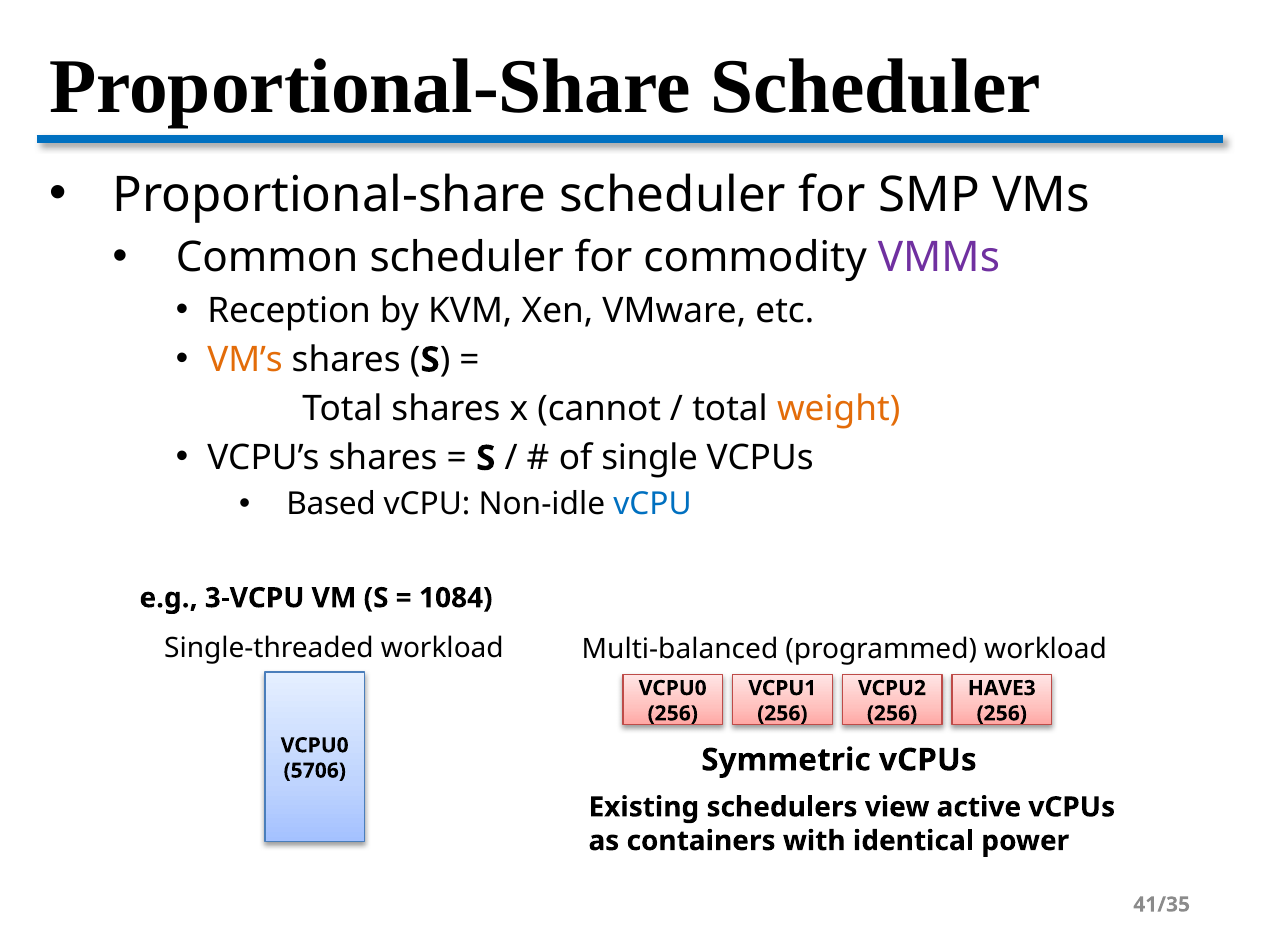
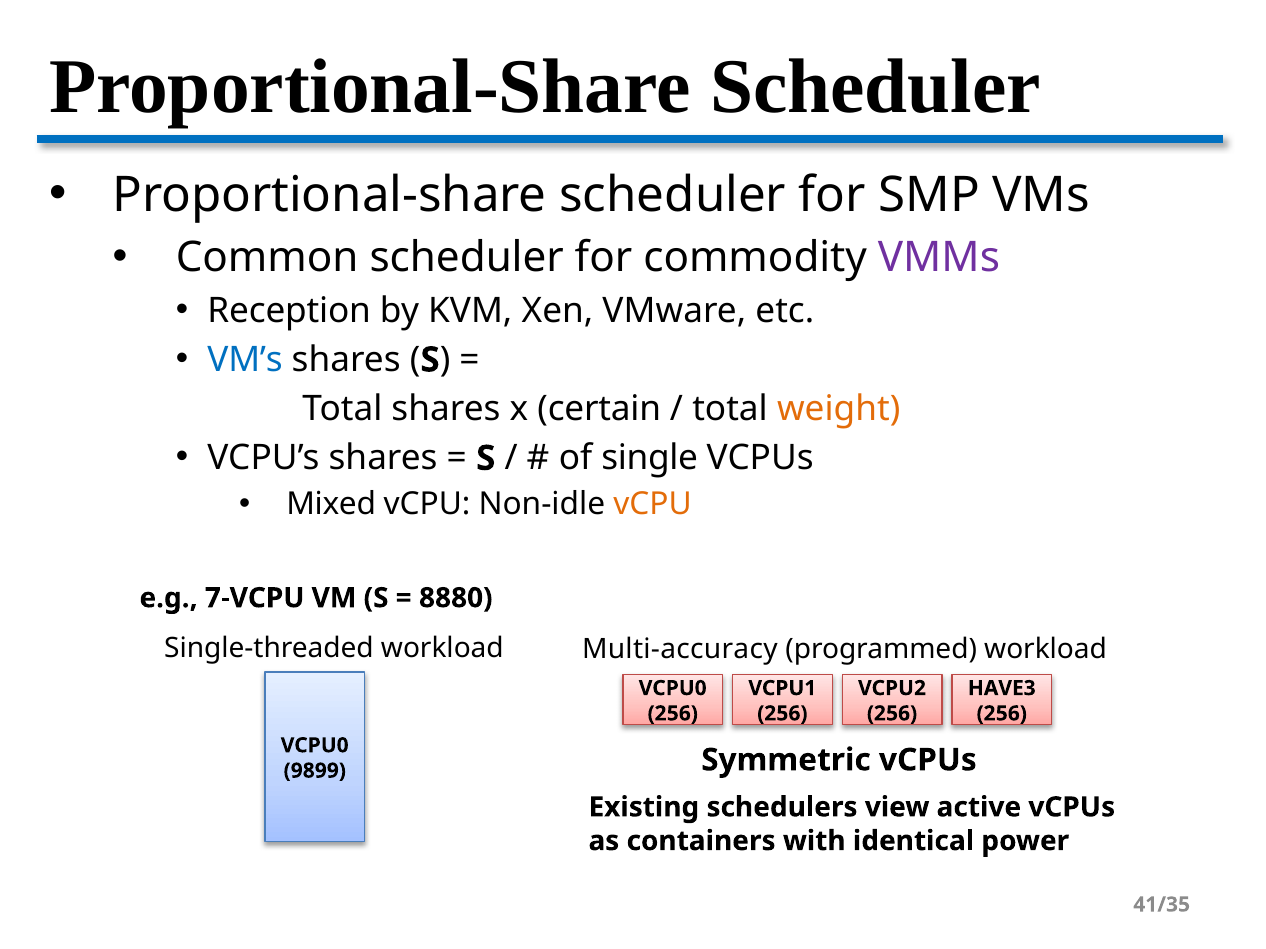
VM’s colour: orange -> blue (245, 360)
cannot: cannot -> certain (599, 409)
Based: Based -> Mixed (331, 505)
vCPU colour: blue -> orange (653, 505)
3-VCPU: 3-VCPU -> 7-VCPU (255, 598)
1084: 1084 -> 8880 (456, 598)
Multi-balanced: Multi-balanced -> Multi-accuracy (680, 650)
5706: 5706 -> 9899 (315, 771)
